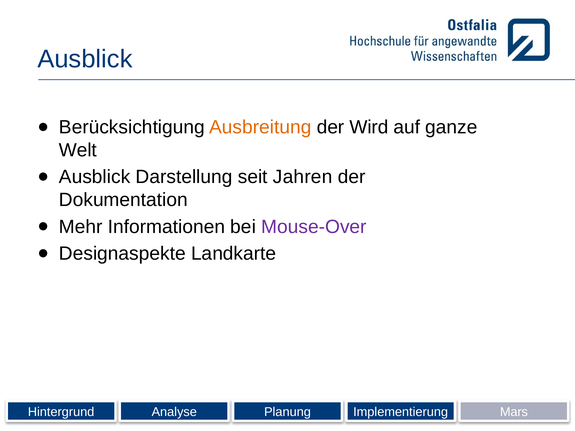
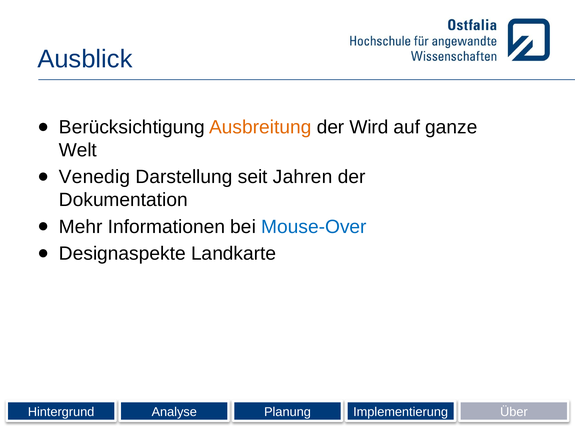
Ausblick: Ausblick -> Venedig (95, 177)
Mouse-Over colour: purple -> blue (314, 227)
Mars: Mars -> Über (514, 412)
